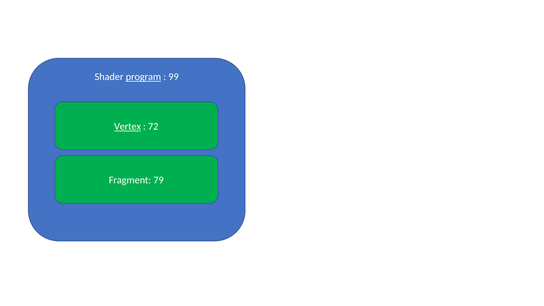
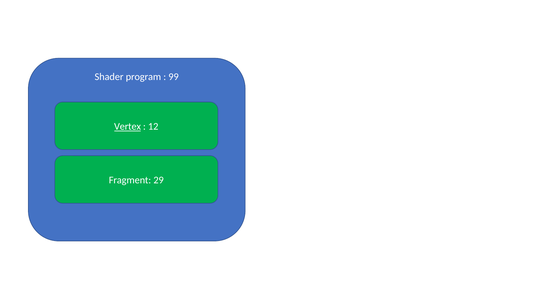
program underline: present -> none (143, 77)
72: 72 -> 12 (153, 127)
79: 79 -> 29 (159, 180)
